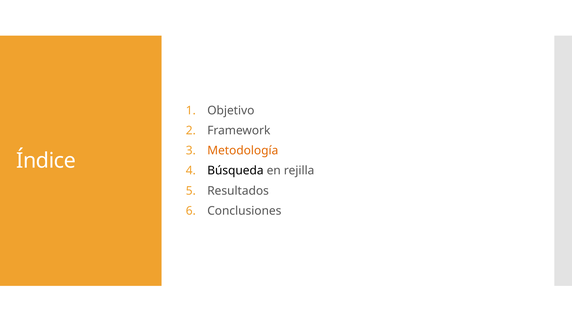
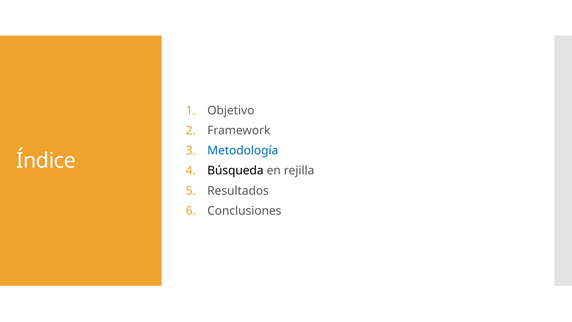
Metodología colour: orange -> blue (243, 151)
